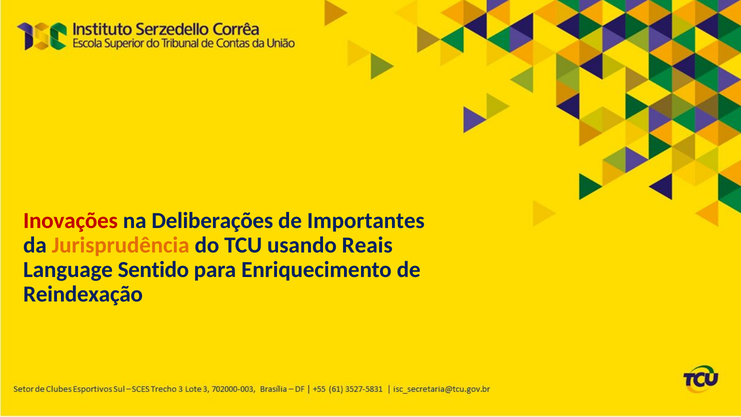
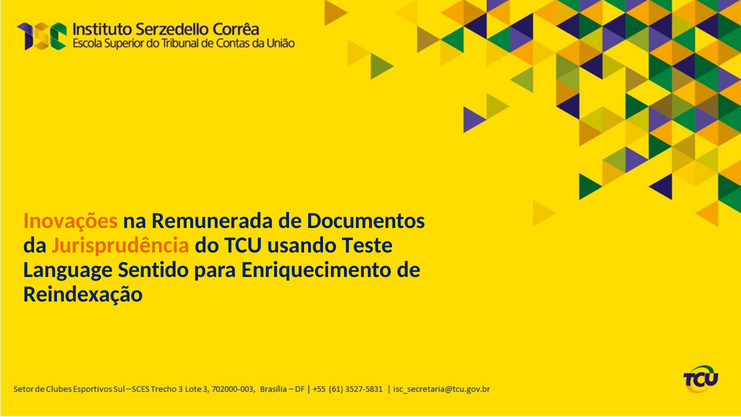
Inovações colour: red -> orange (70, 221)
Deliberações: Deliberações -> Remunerada (212, 221)
Importantes: Importantes -> Documentos (366, 221)
Reais: Reais -> Teste (367, 245)
